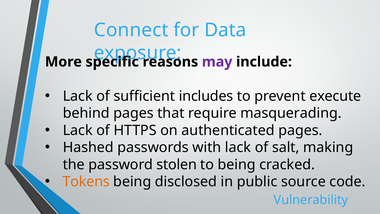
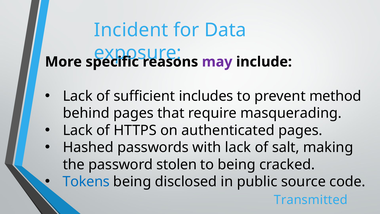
Connect: Connect -> Incident (131, 30)
execute: execute -> method (335, 96)
Tokens colour: orange -> blue (86, 181)
Vulnerability: Vulnerability -> Transmitted (311, 200)
